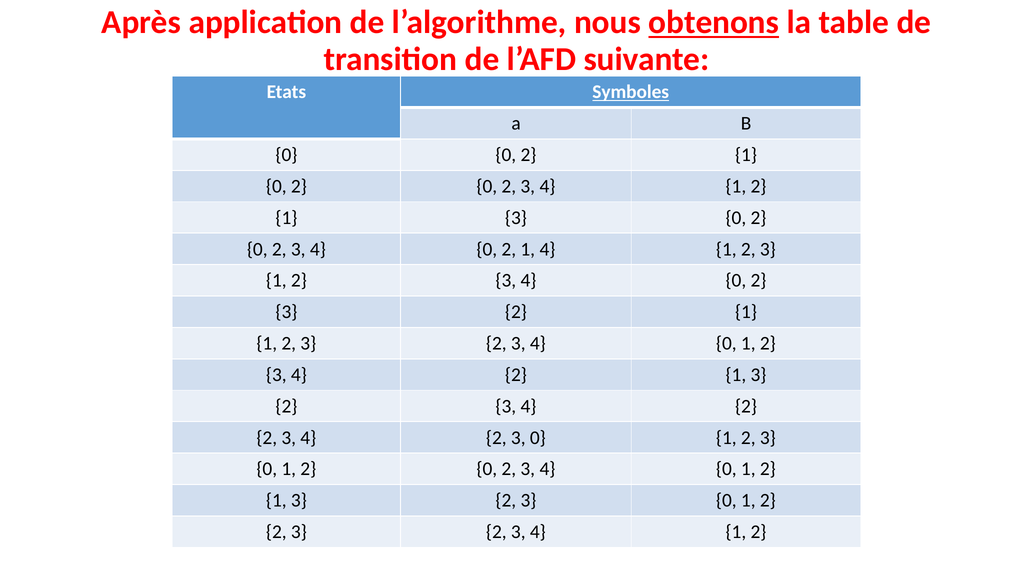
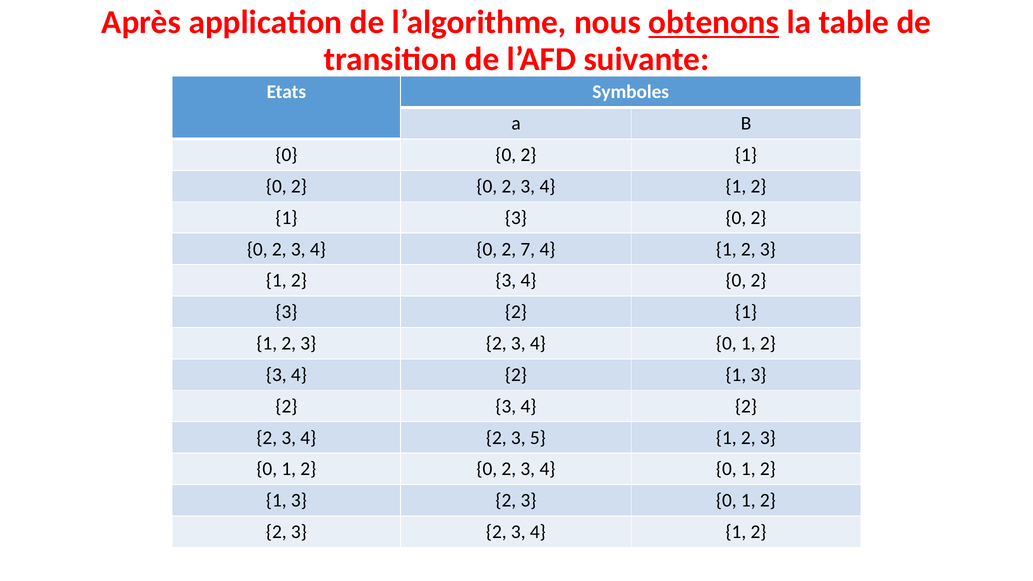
Symboles underline: present -> none (631, 92)
4 0 2 1: 1 -> 7 (528, 249)
4 2 3 0: 0 -> 5 (538, 438)
